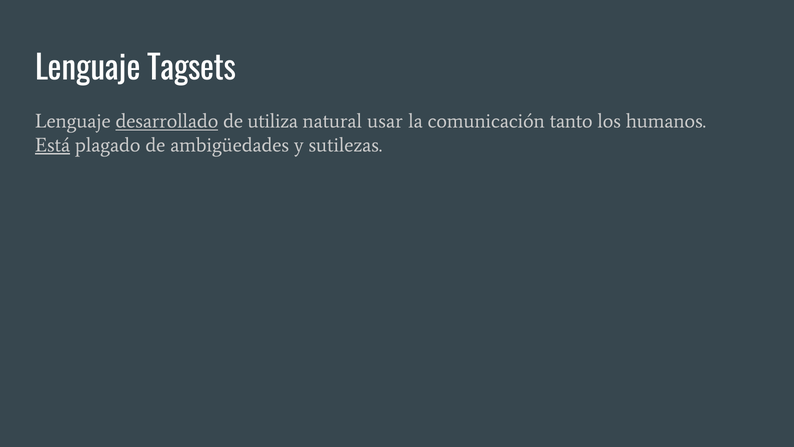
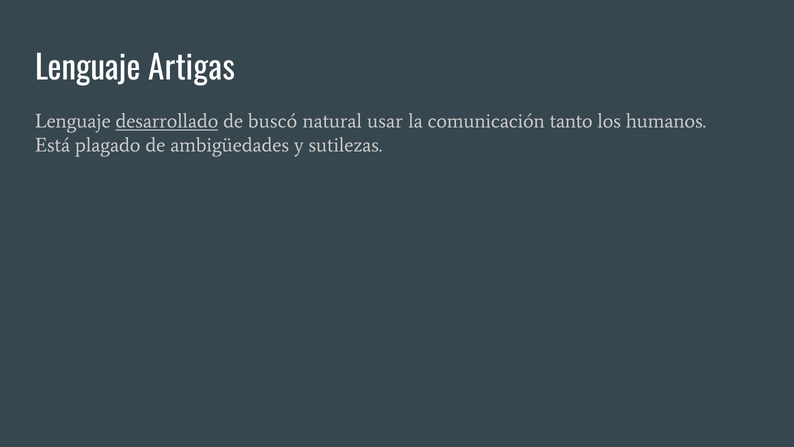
Tagsets: Tagsets -> Artigas (191, 69)
utiliza: utiliza -> buscó (273, 121)
Está underline: present -> none (53, 145)
